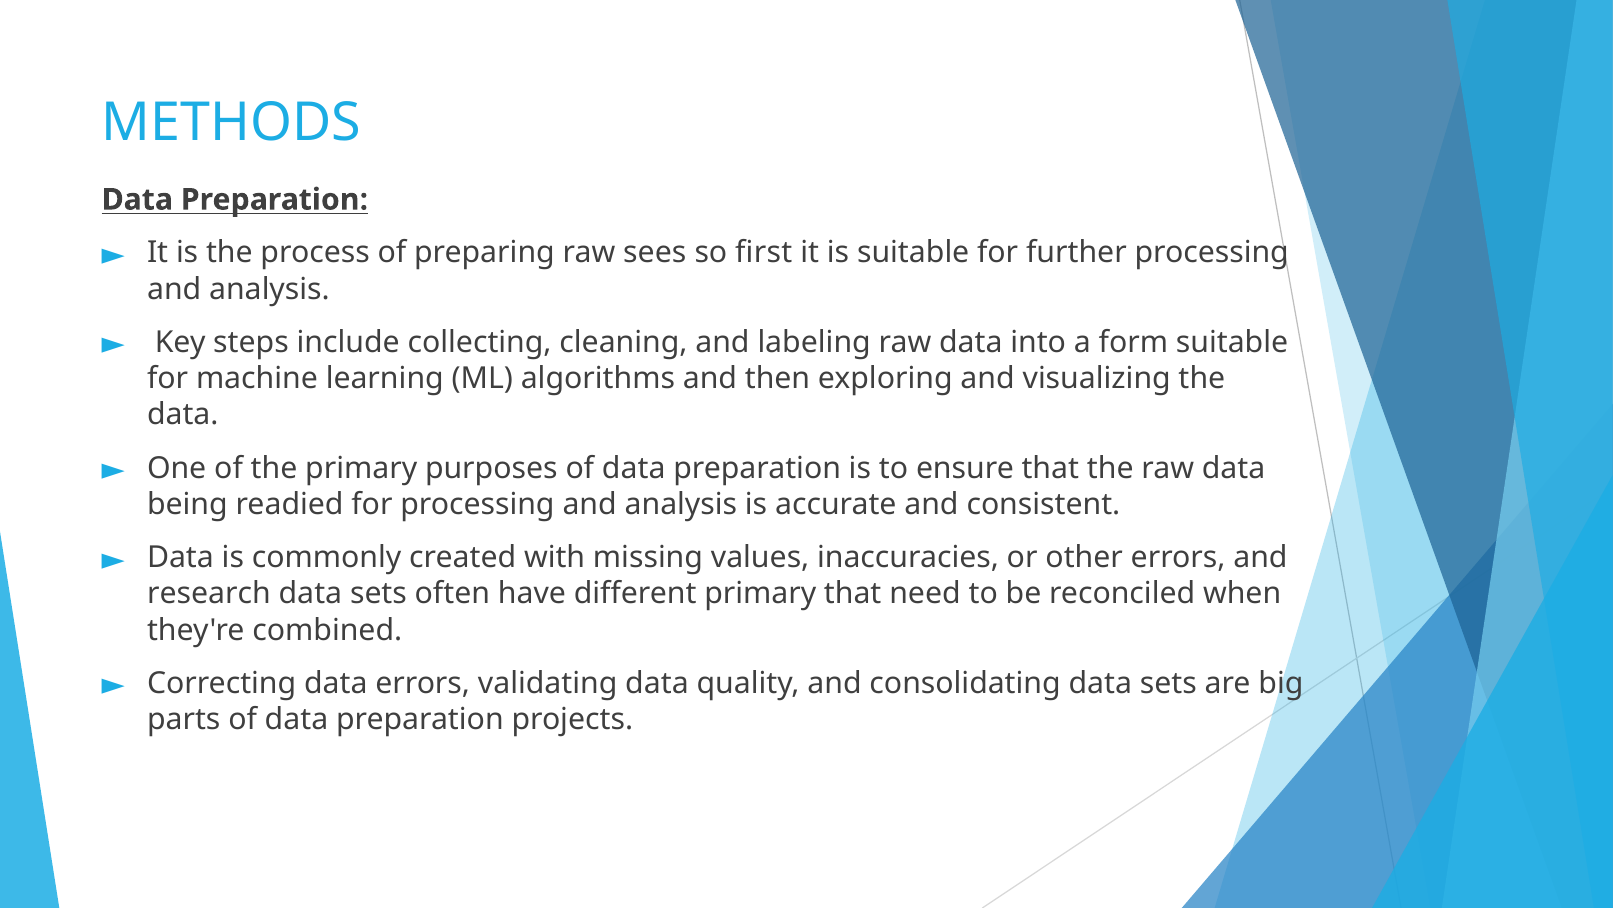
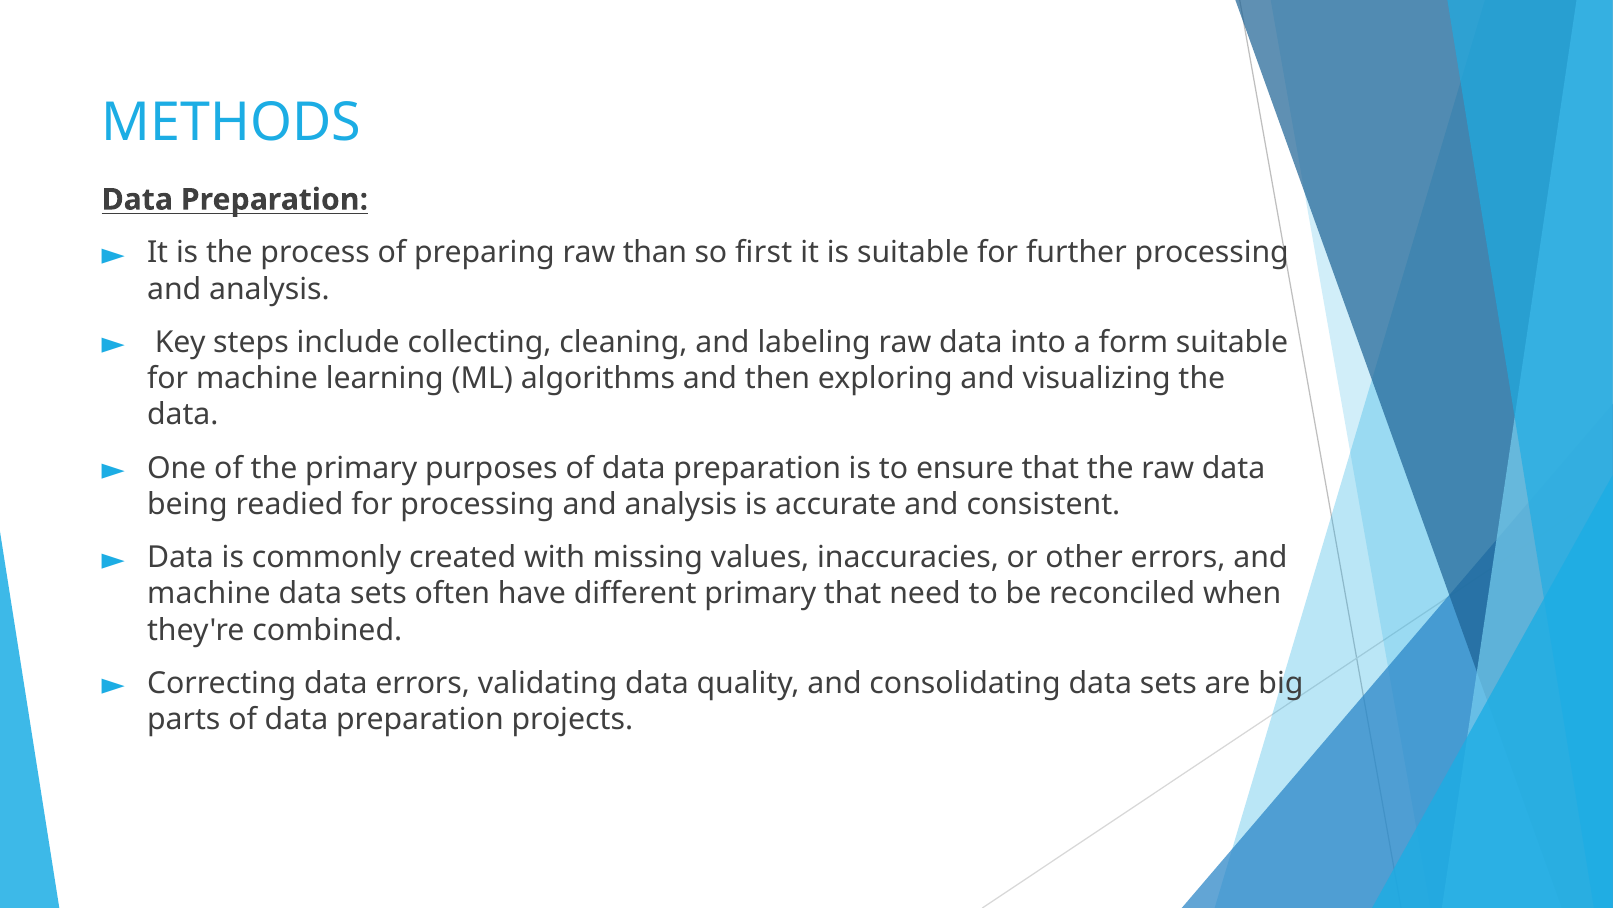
sees: sees -> than (655, 253)
research: research -> machine (209, 593)
